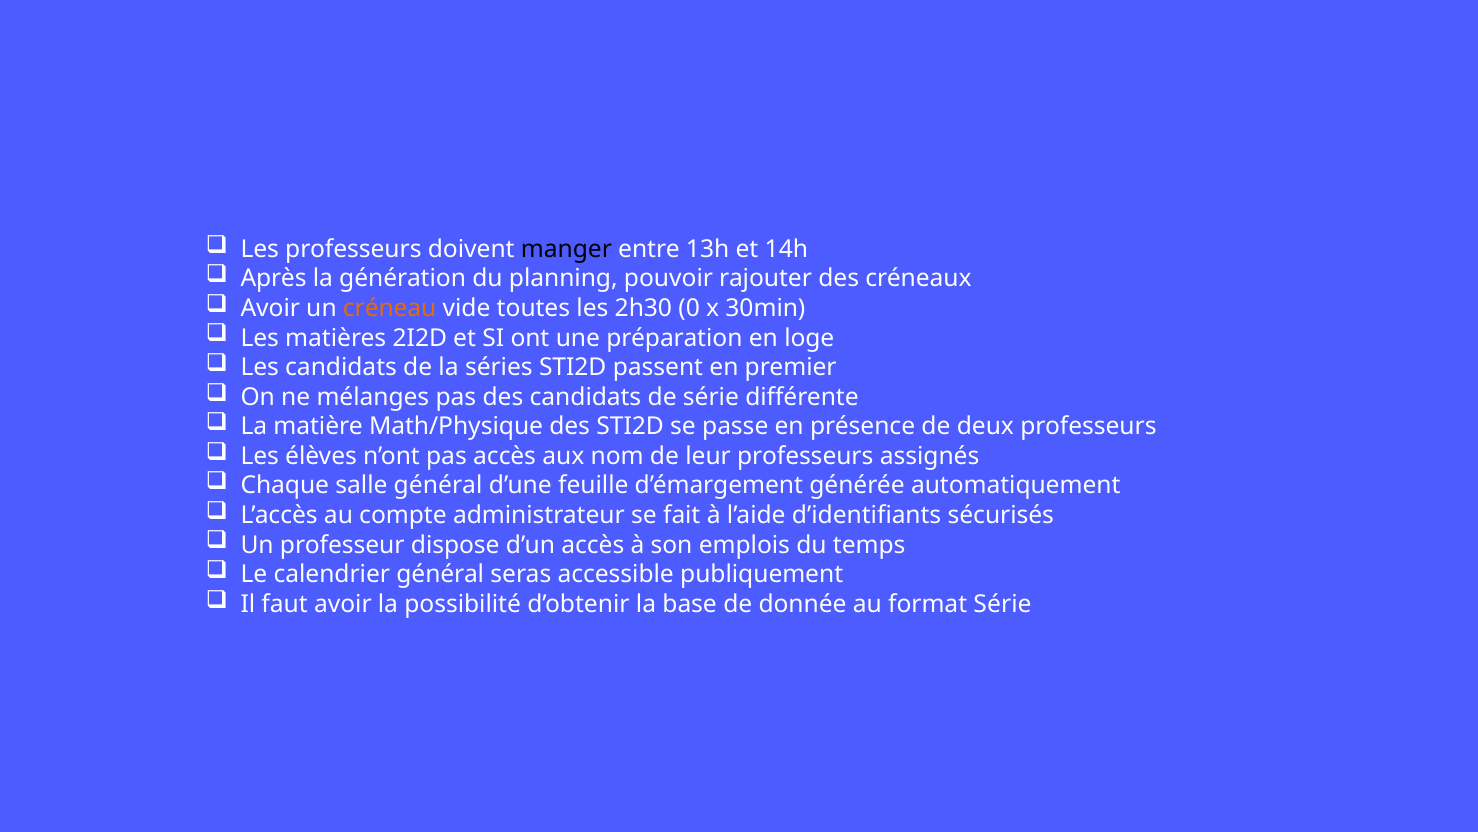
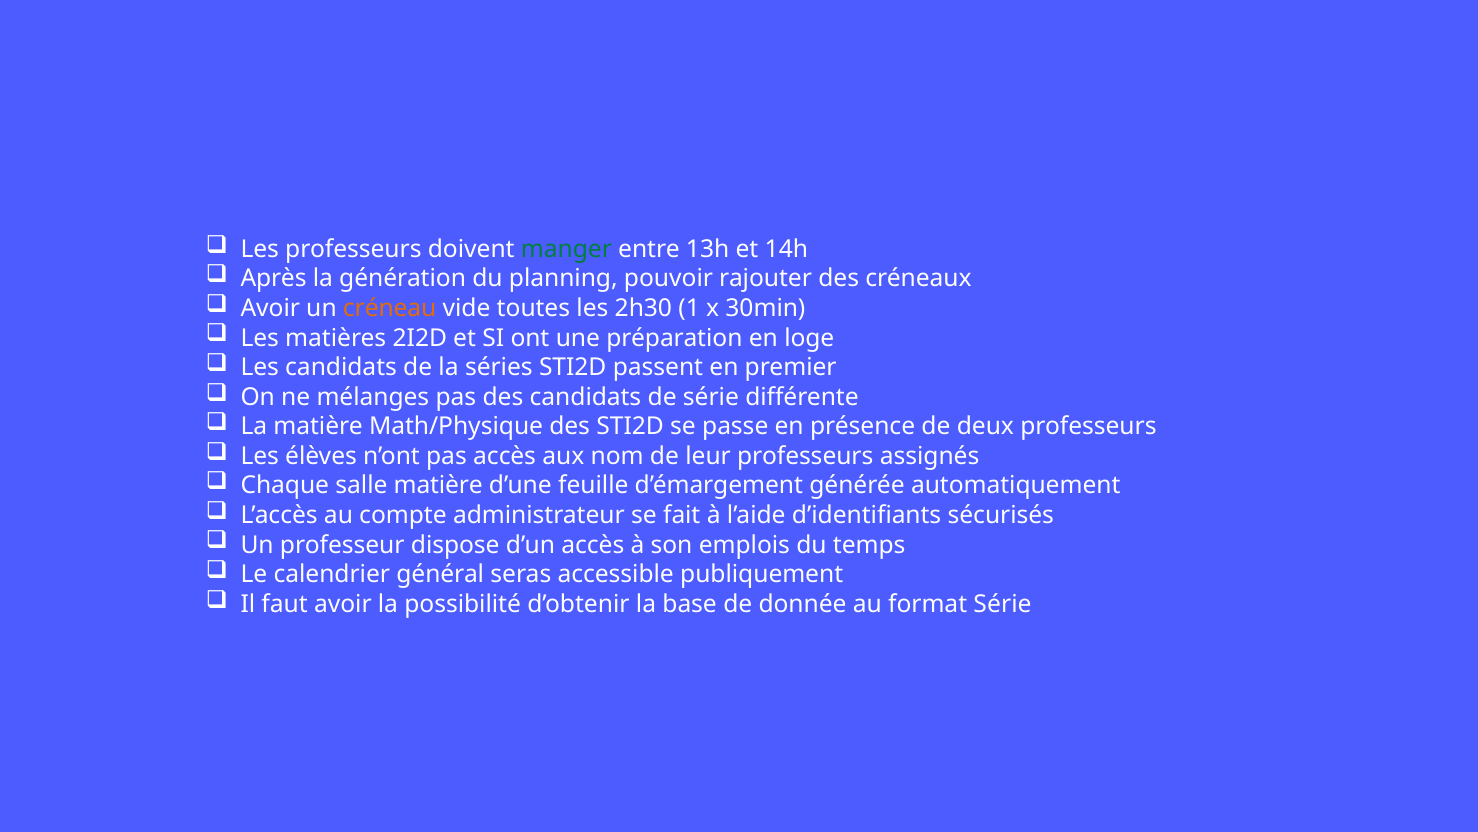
manger colour: black -> green (566, 249)
0: 0 -> 1 (689, 308)
salle général: général -> matière (438, 485)
